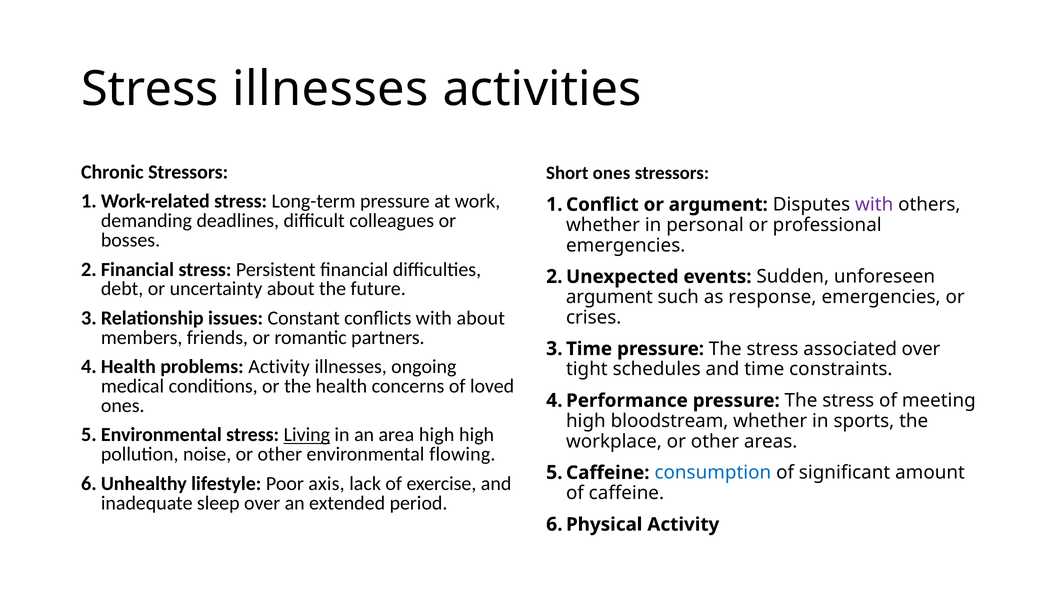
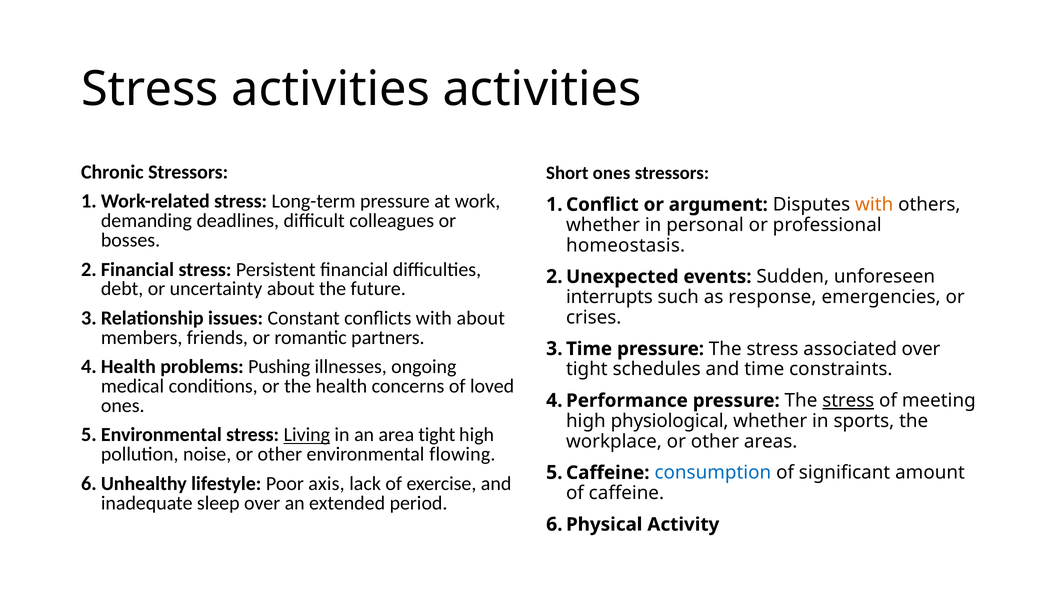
Stress illnesses: illnesses -> activities (331, 89)
with colour: purple -> orange (874, 205)
emergencies: emergencies -> homeostasis (626, 245)
argument: argument -> interrupts (609, 297)
problems Activity: Activity -> Pushing (279, 367)
stress underline: none -> present (848, 401)
bloodstream: bloodstream -> physiological (670, 421)
area high: high -> tight (437, 435)
